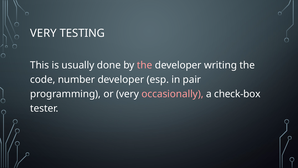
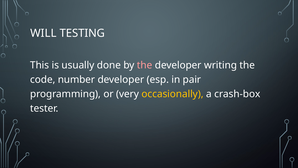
VERY: VERY -> WILL (43, 33)
occasionally colour: pink -> yellow (172, 94)
check-box: check-box -> crash-box (237, 94)
